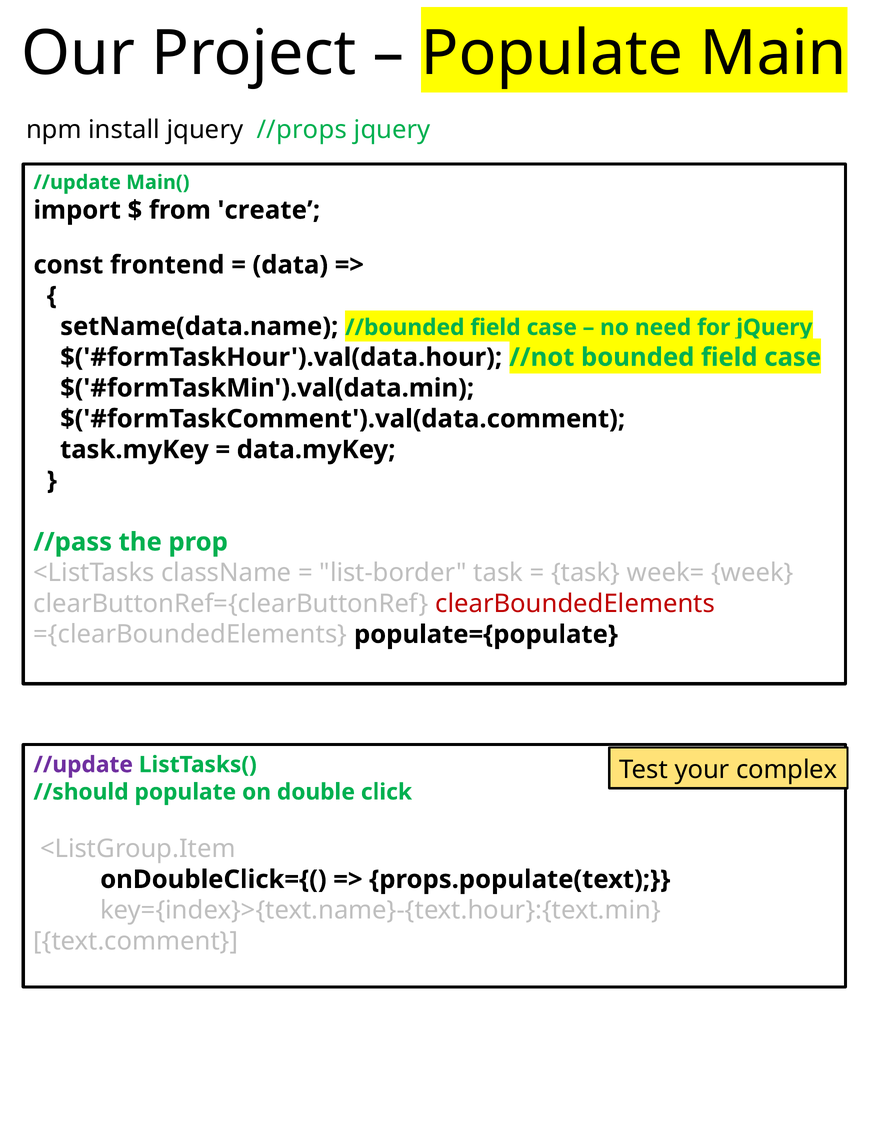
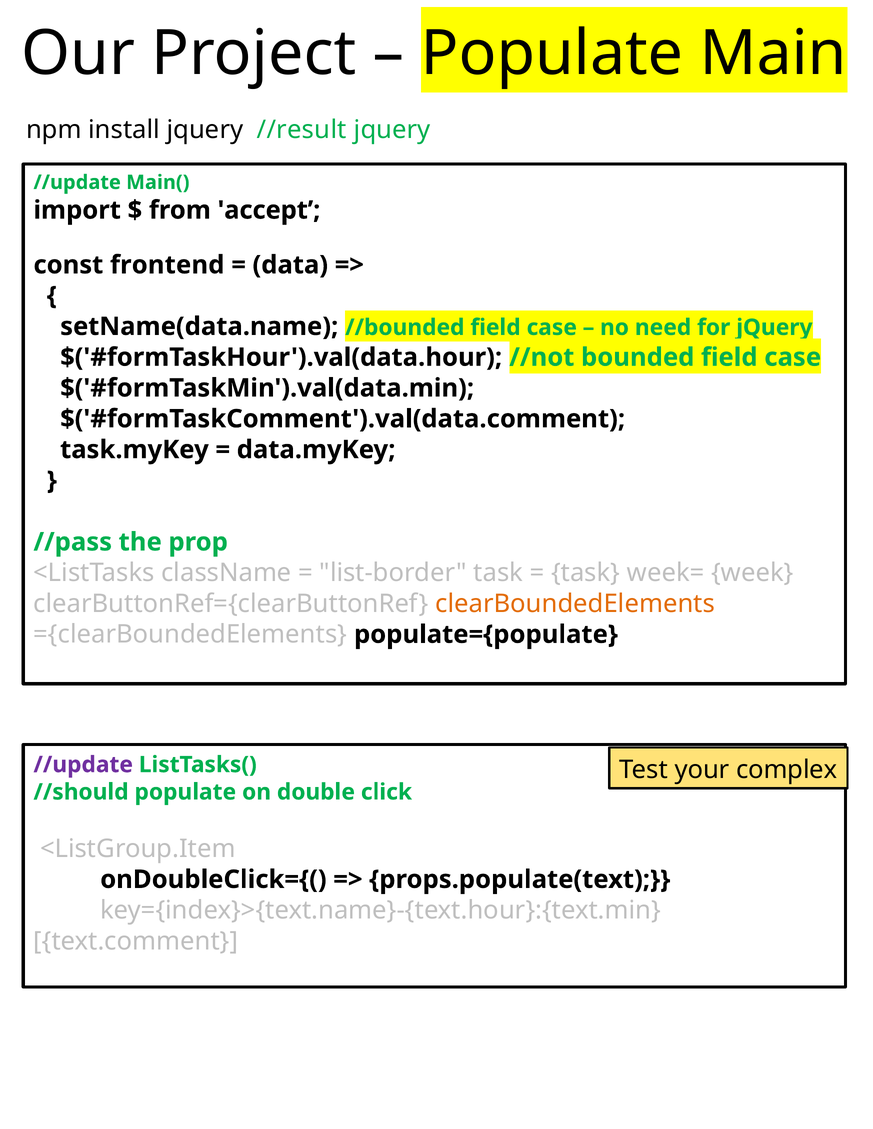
//props: //props -> //result (302, 130)
create: create -> accept (269, 210)
clearBoundedElements colour: red -> orange (575, 604)
